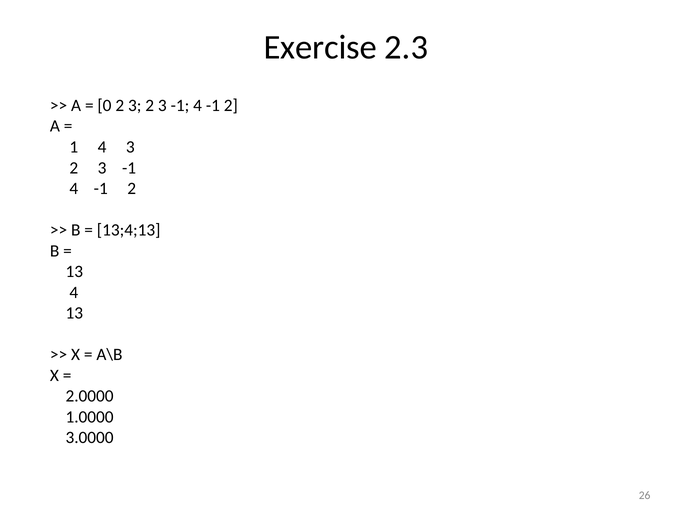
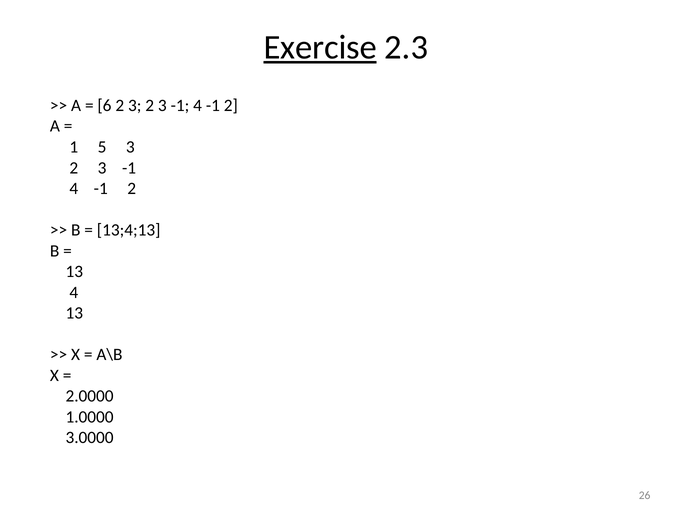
Exercise underline: none -> present (320, 47)
0: 0 -> 6 (104, 106)
1 4: 4 -> 5 (102, 147)
